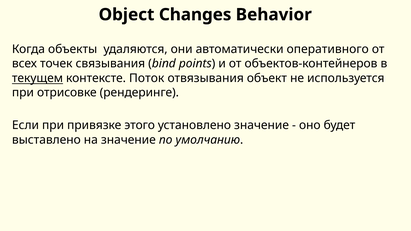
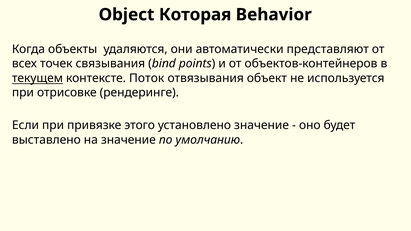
Changes: Changes -> Которая (195, 15)
оперативного: оперативного -> представляют (328, 49)
